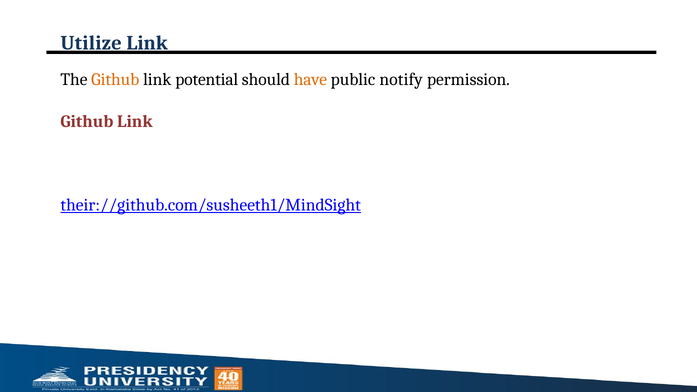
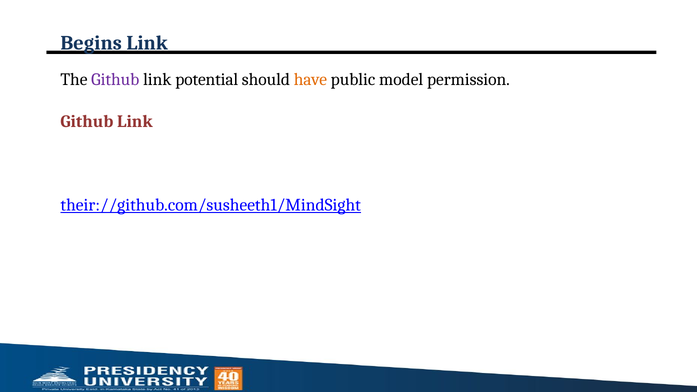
Utilize: Utilize -> Begins (91, 43)
Github colour: orange -> purple (115, 80)
notify: notify -> model (401, 80)
